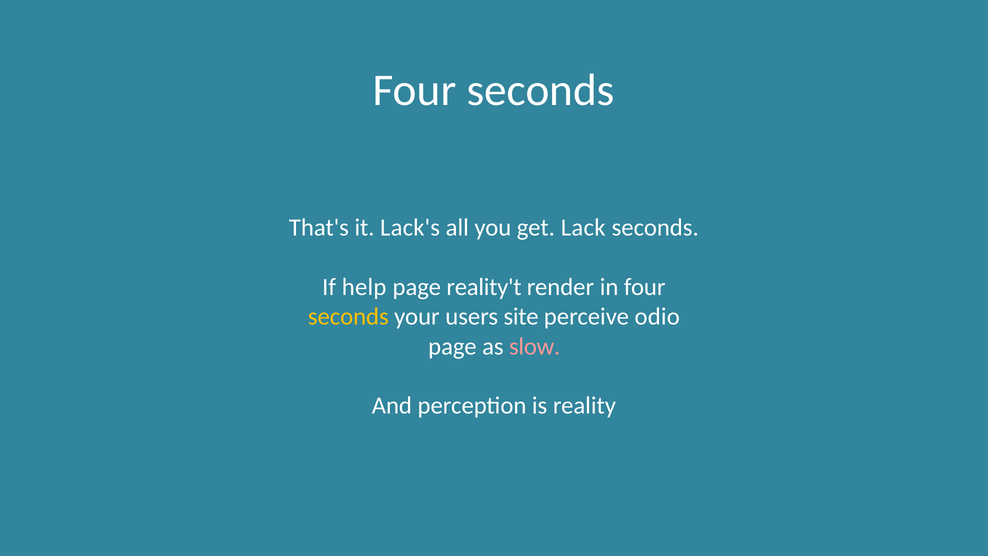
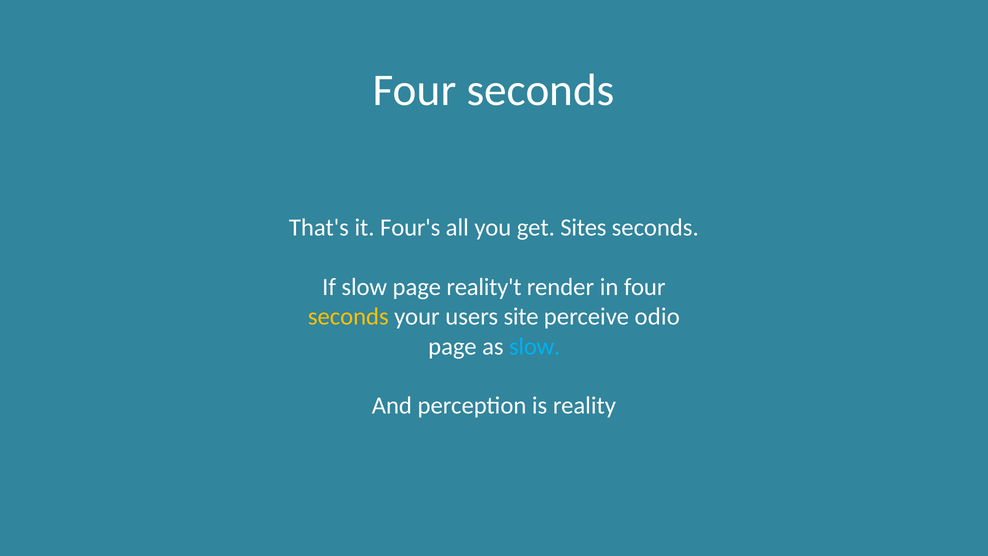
Lack's: Lack's -> Four's (410, 228)
Lack: Lack -> Sites (583, 228)
If help: help -> slow (364, 287)
slow colour: pink -> light blue (535, 346)
